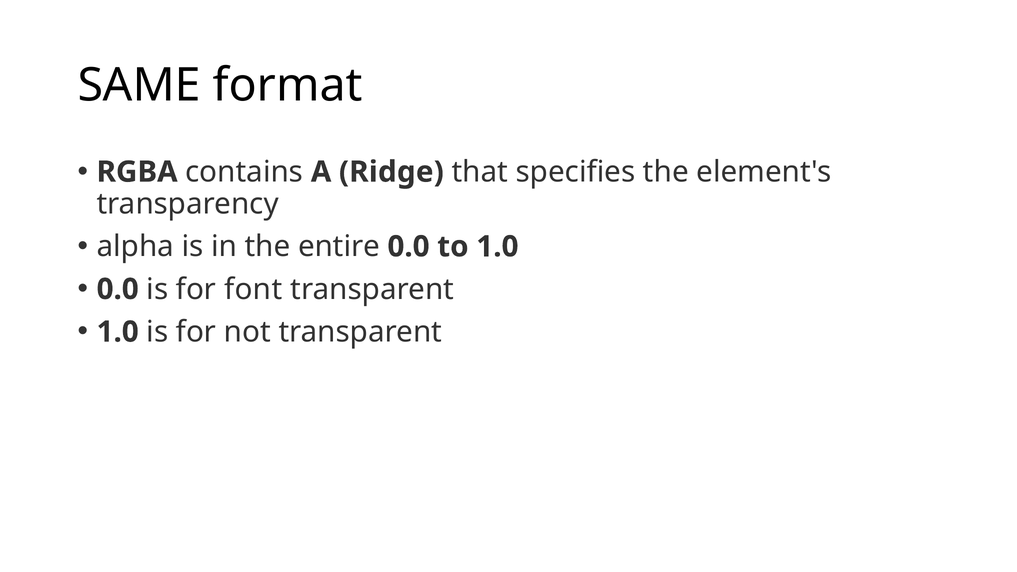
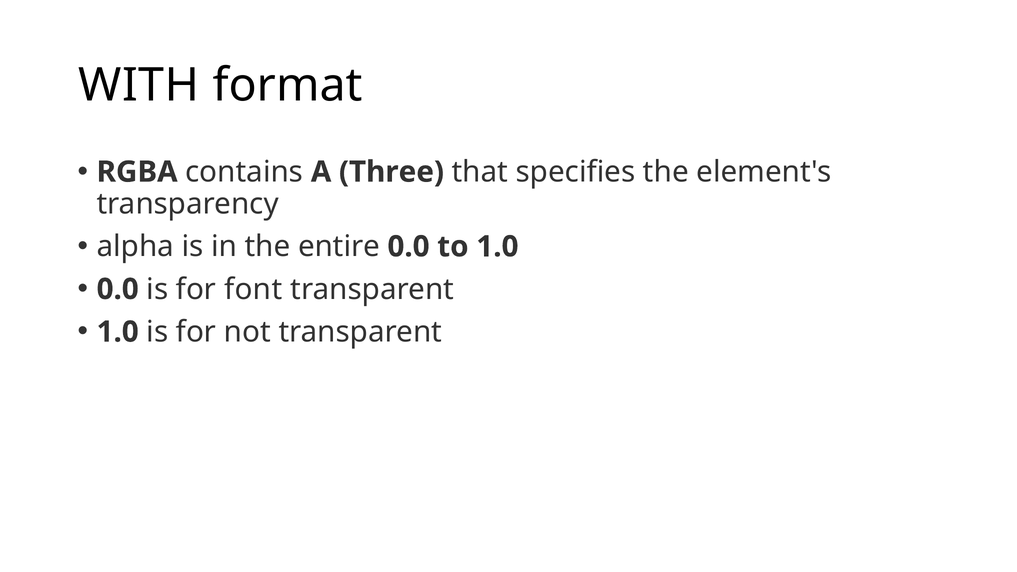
SAME: SAME -> WITH (139, 85)
Ridge: Ridge -> Three (391, 172)
